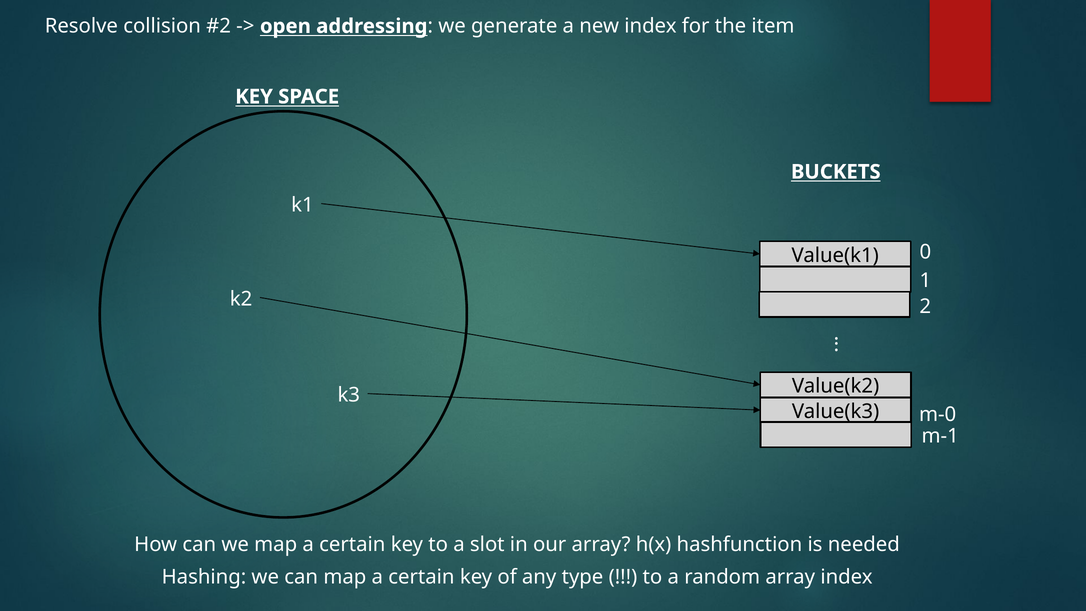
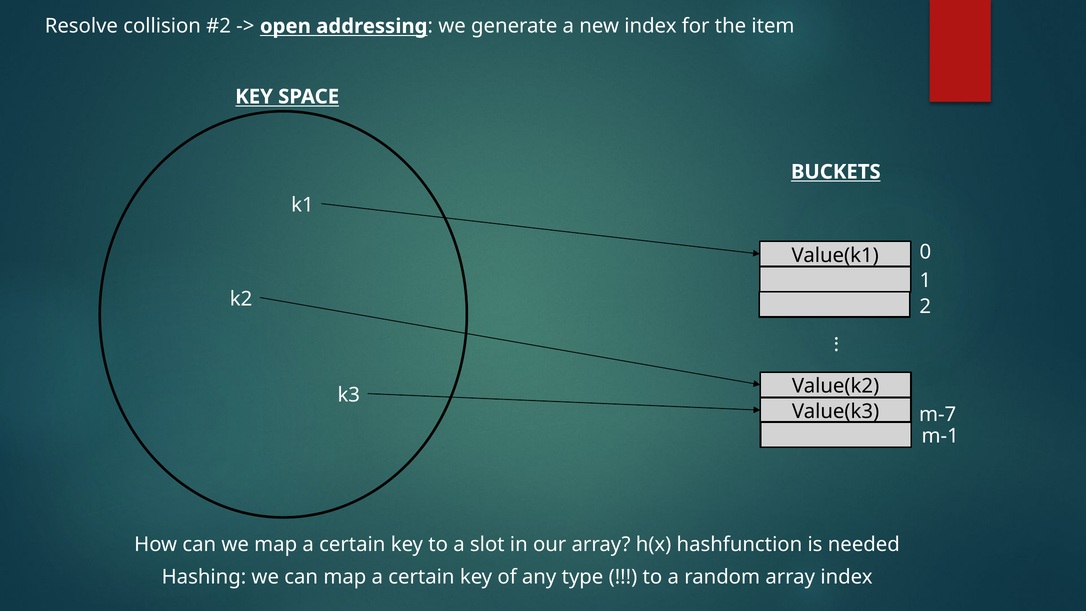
m-0: m-0 -> m-7 (938, 414)
